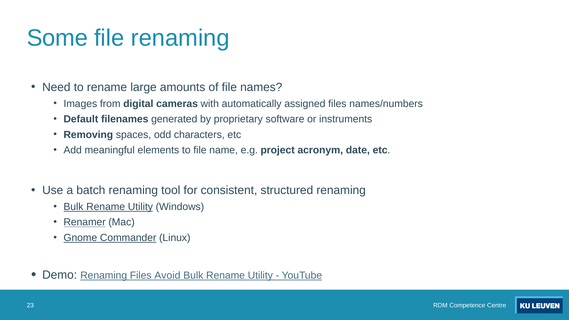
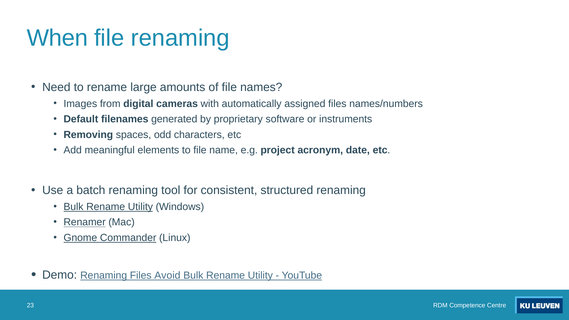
Some: Some -> When (57, 38)
